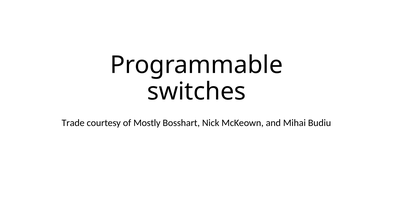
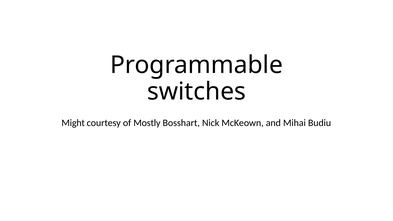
Trade: Trade -> Might (73, 123)
